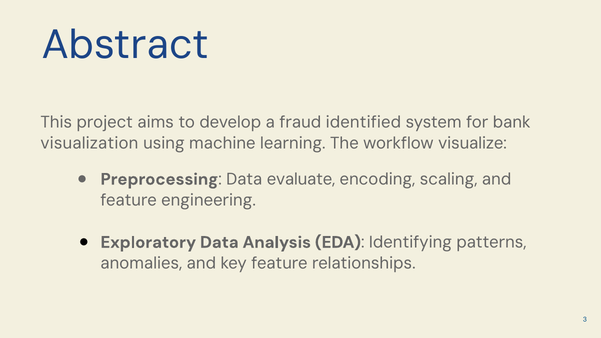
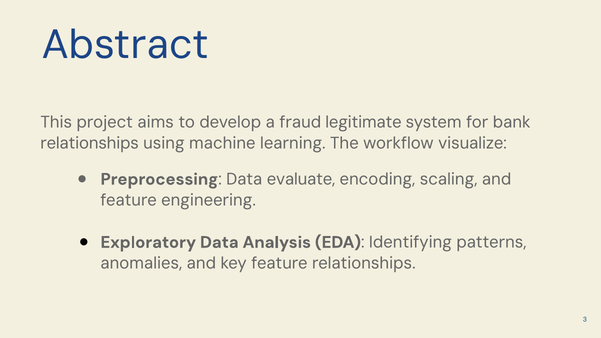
identified: identified -> legitimate (364, 122)
visualization: visualization -> relationships (90, 143)
